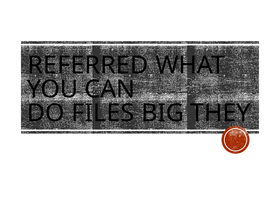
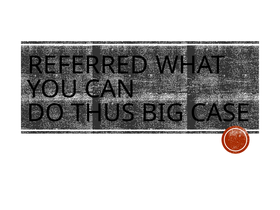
FILES: FILES -> THUS (103, 113)
THEY: THEY -> CASE (220, 113)
